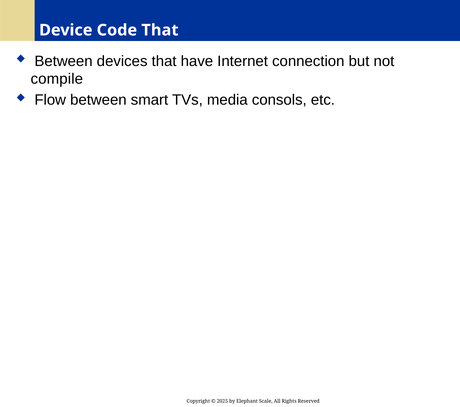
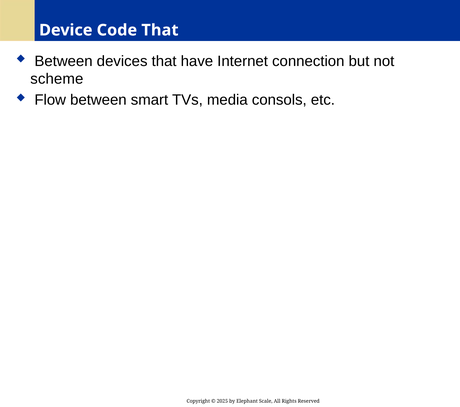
compile: compile -> scheme (57, 79)
